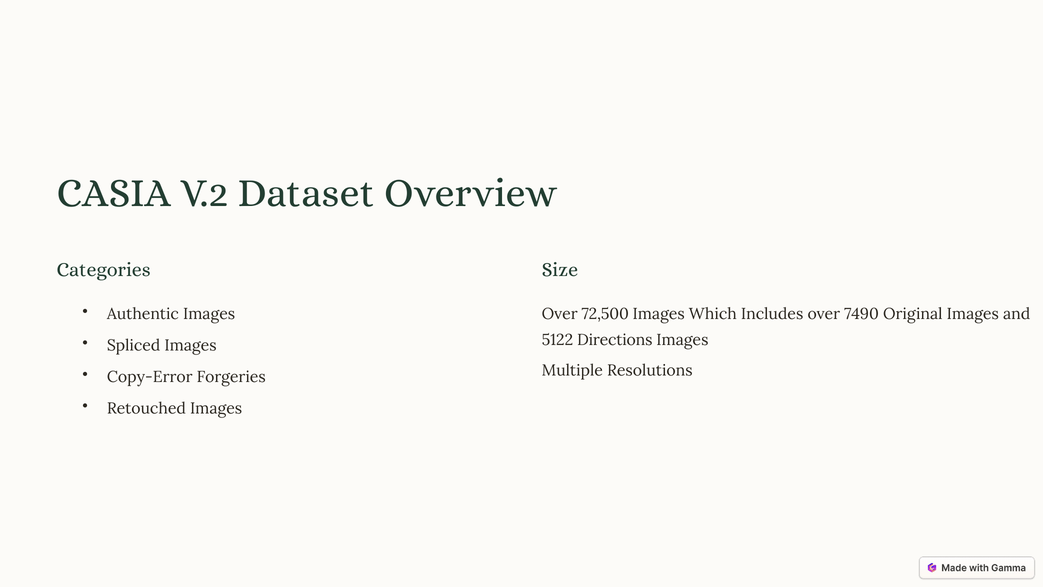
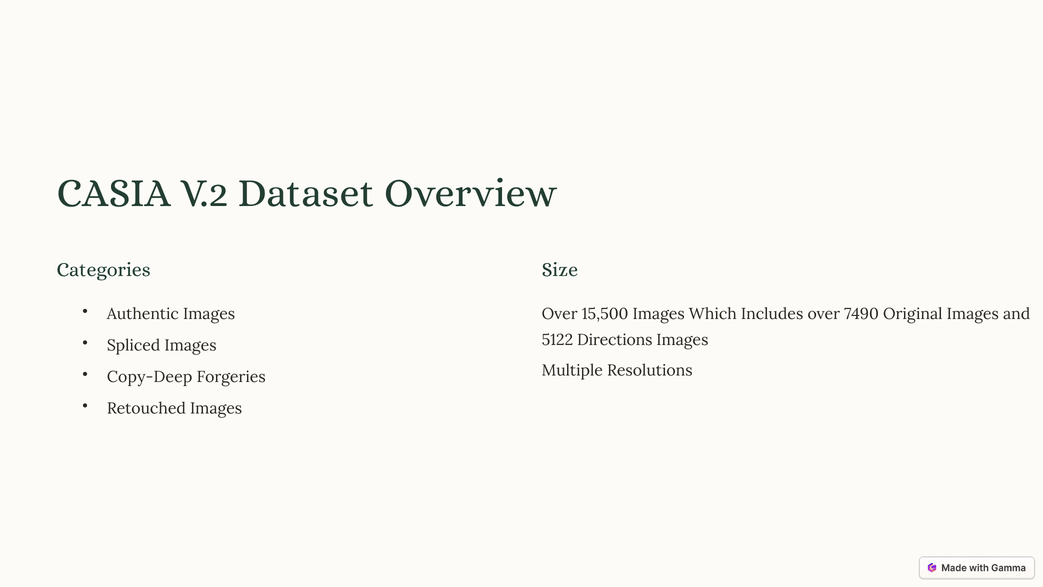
72,500: 72,500 -> 15,500 (605, 314)
Copy-Error: Copy-Error -> Copy-Deep (150, 377)
